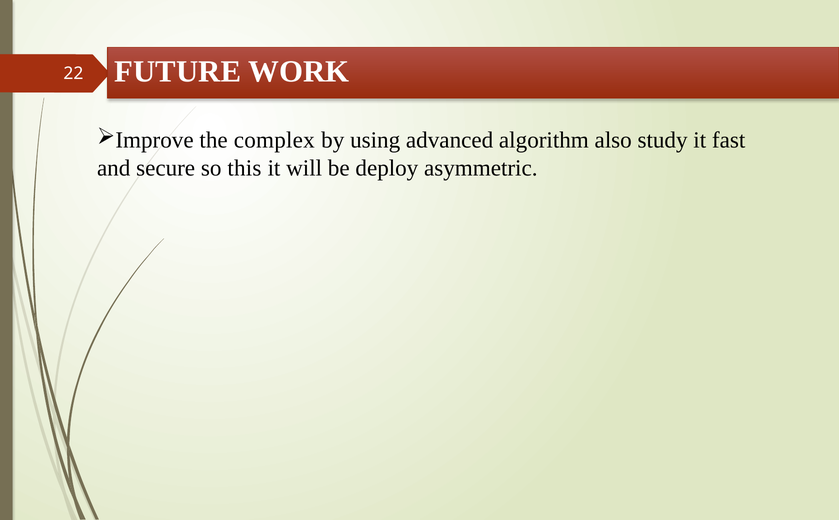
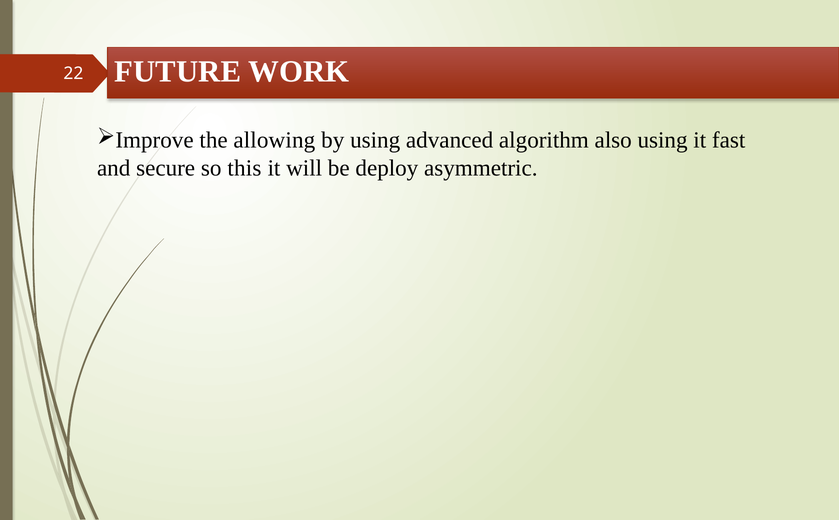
complex: complex -> allowing (274, 140)
also study: study -> using (663, 140)
